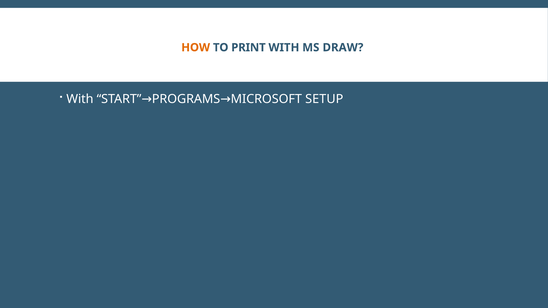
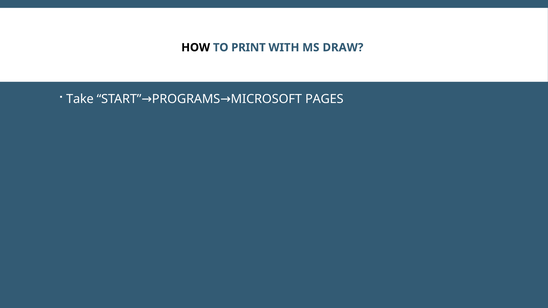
HOW colour: orange -> black (196, 48)
With: With -> Take (80, 99)
SETUP: SETUP -> PAGES (324, 99)
